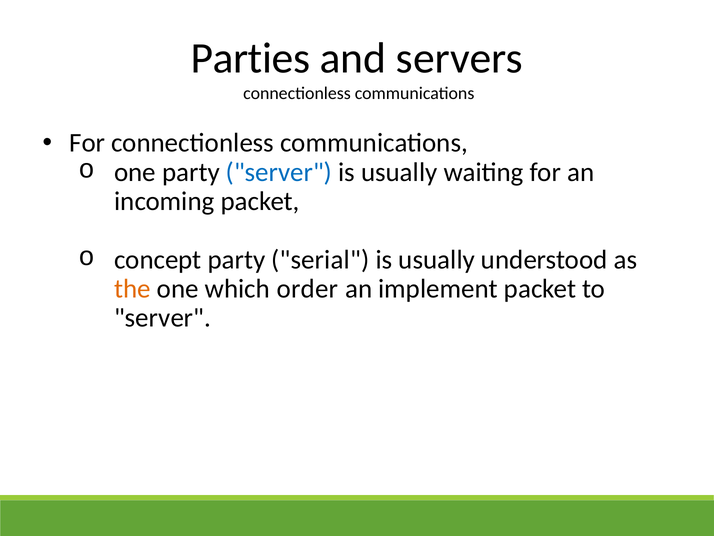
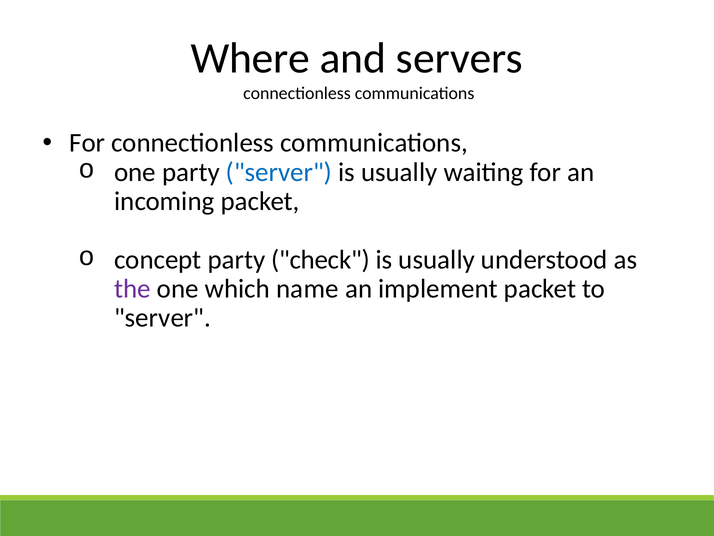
Parties: Parties -> Where (250, 58)
serial: serial -> check (321, 259)
the colour: orange -> purple (132, 289)
order: order -> name (307, 289)
